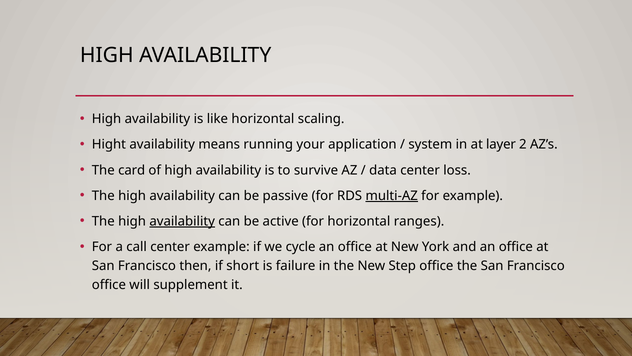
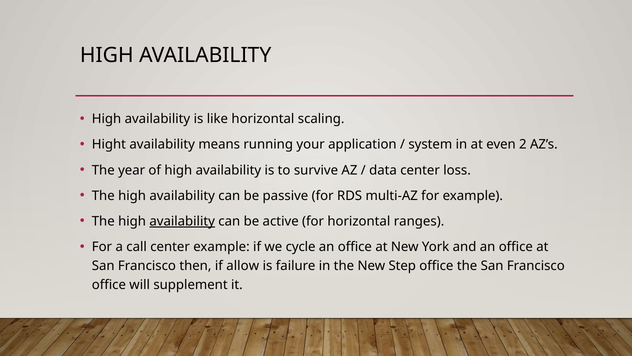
layer: layer -> even (501, 144)
card: card -> year (132, 170)
multi-AZ underline: present -> none (392, 195)
short: short -> allow (243, 266)
